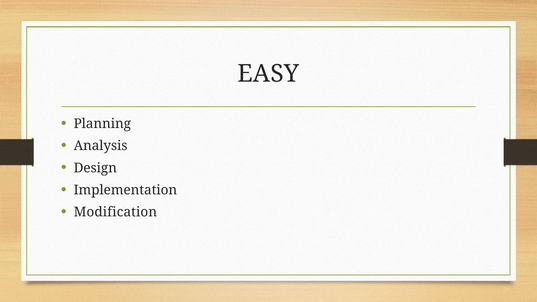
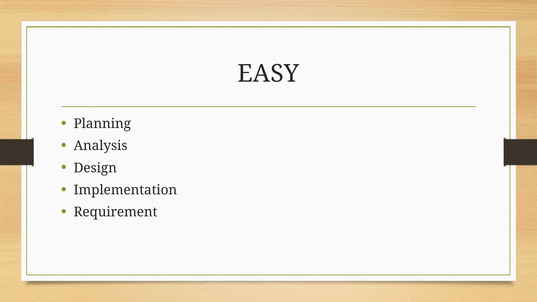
Modification: Modification -> Requirement (116, 212)
